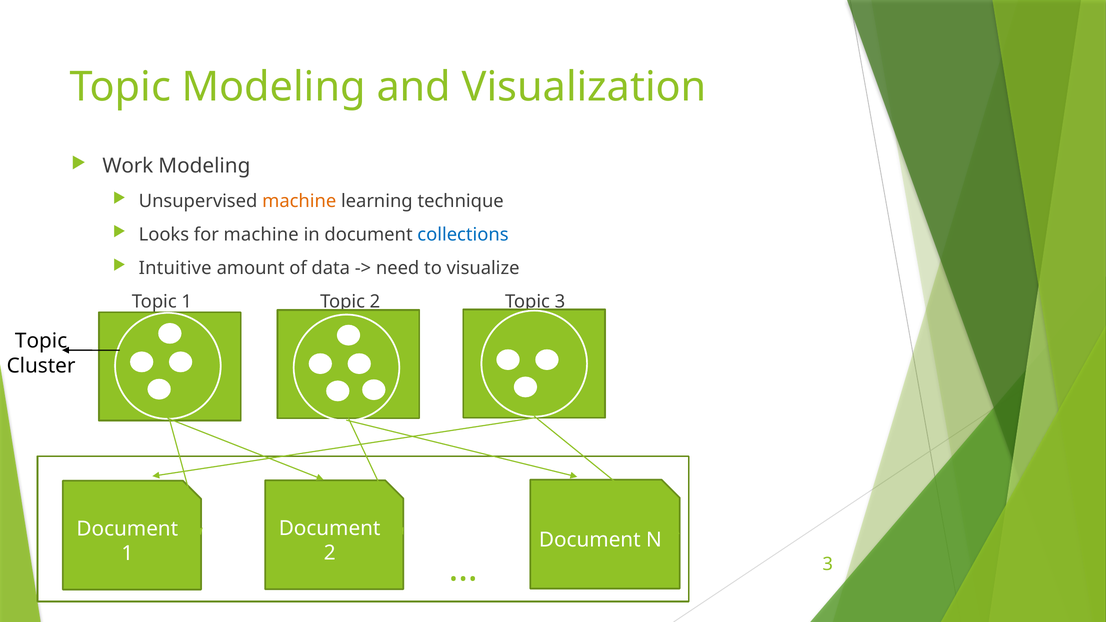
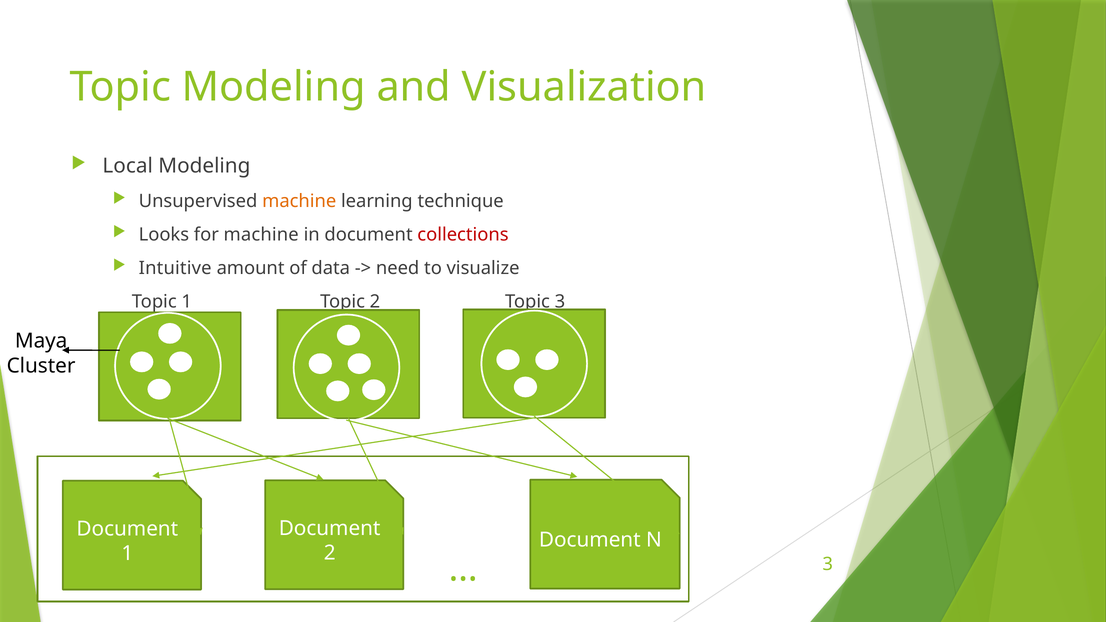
Work: Work -> Local (128, 166)
collections colour: blue -> red (463, 235)
Topic: Topic -> Maya (41, 341)
